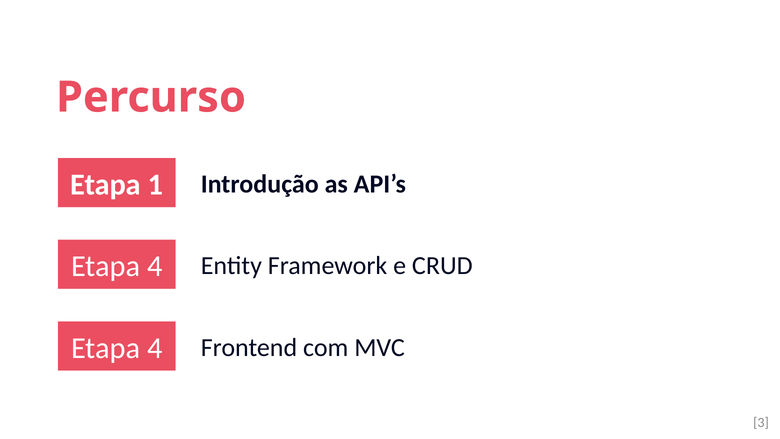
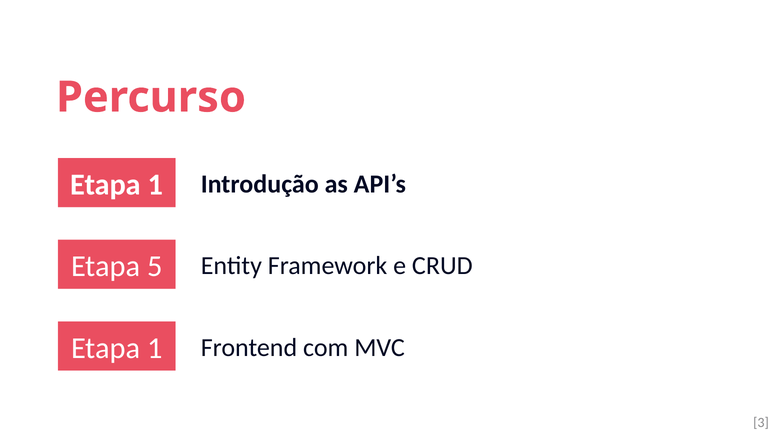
4: 4 -> 5 (155, 266)
4: 4 -> 1 (155, 348)
